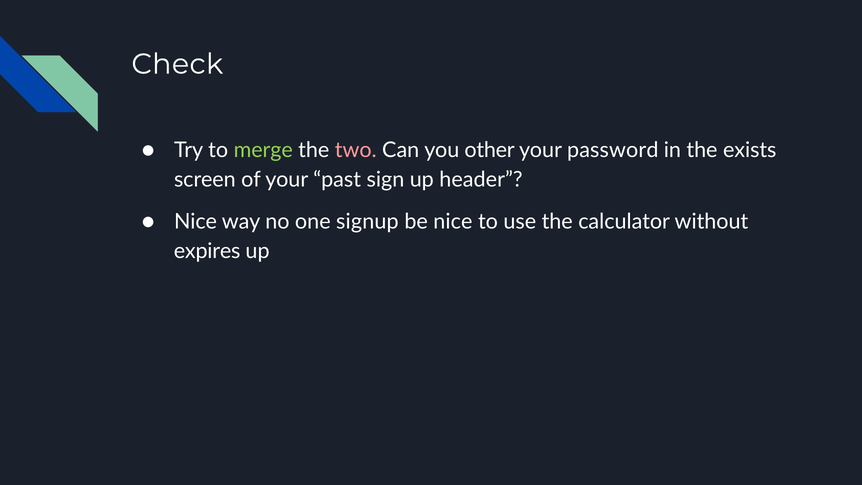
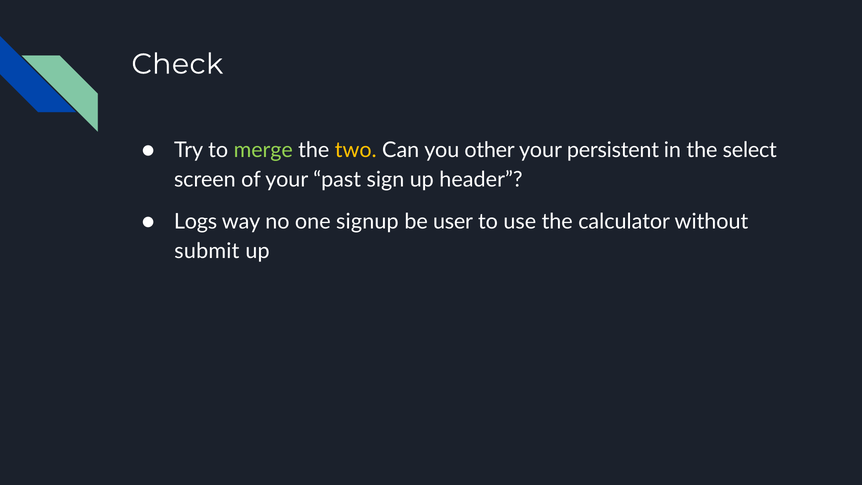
two colour: pink -> yellow (356, 150)
password: password -> persistent (613, 150)
exists: exists -> select (750, 150)
Nice: Nice -> Logs (196, 221)
be nice: nice -> user (453, 221)
expires: expires -> submit (207, 251)
